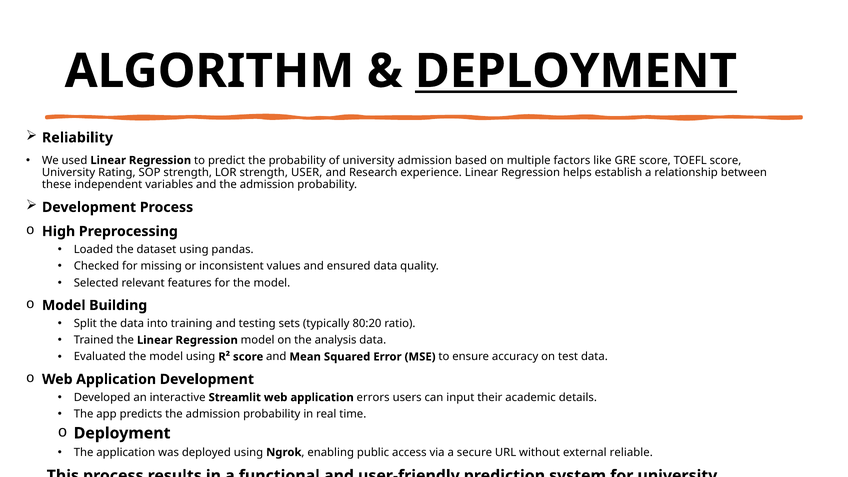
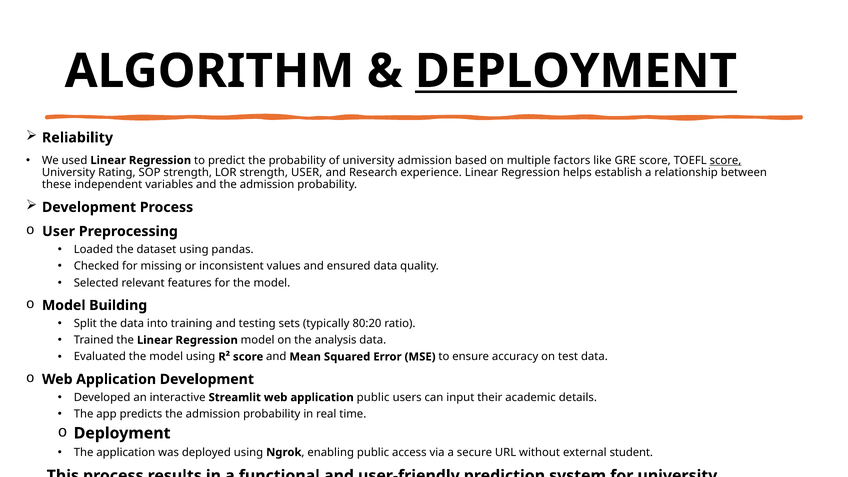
score underline: none -> present (726, 160)
High: High -> User (59, 231)
application errors: errors -> public (373, 397)
reliable: reliable -> student (631, 452)
